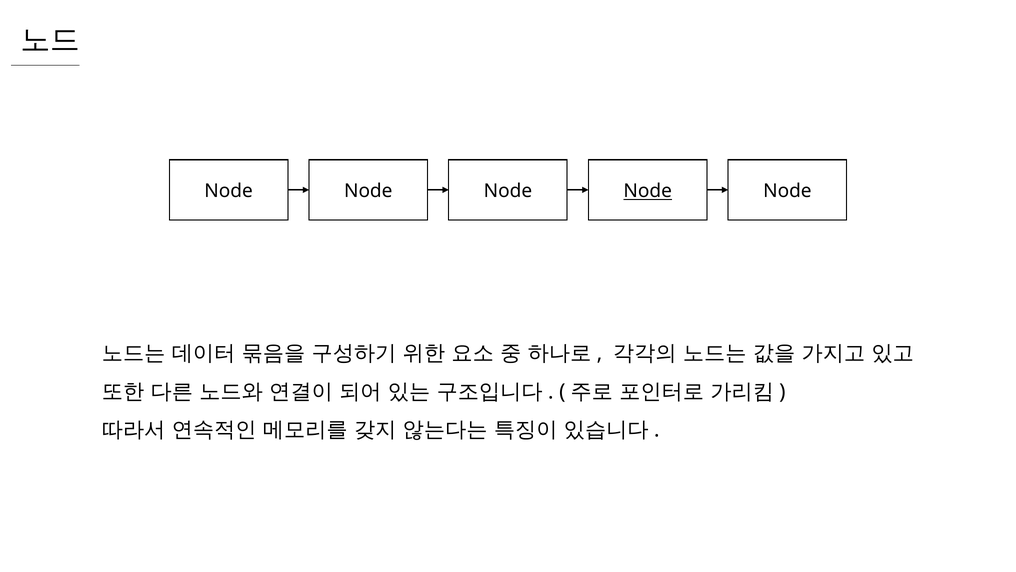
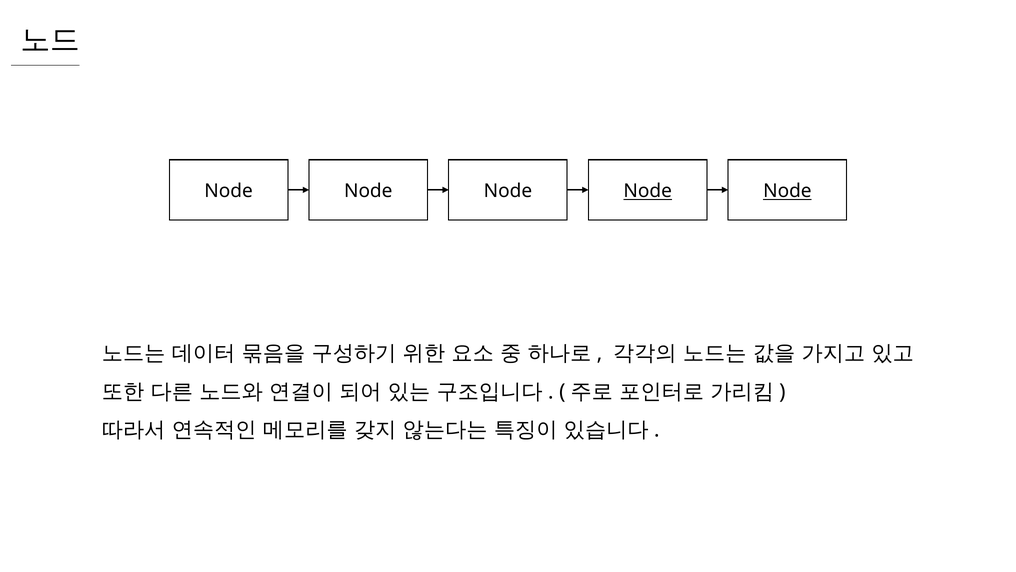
Node underline: none -> present (787, 191)
